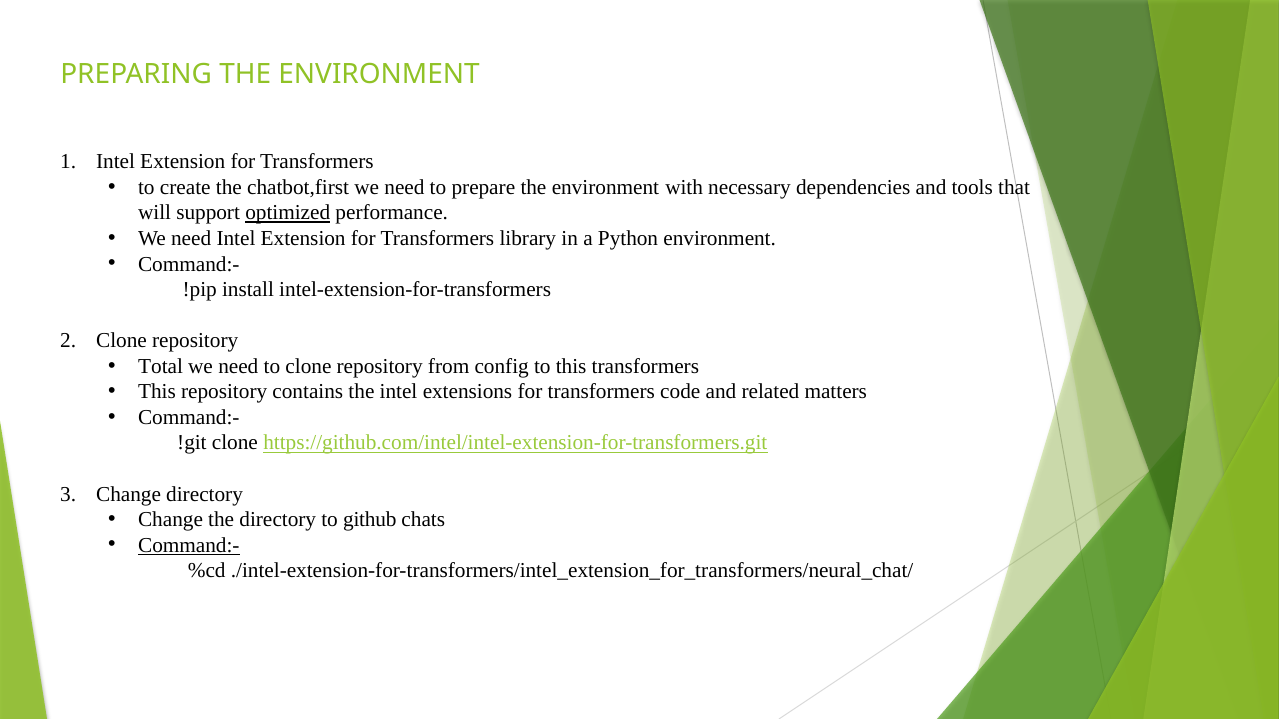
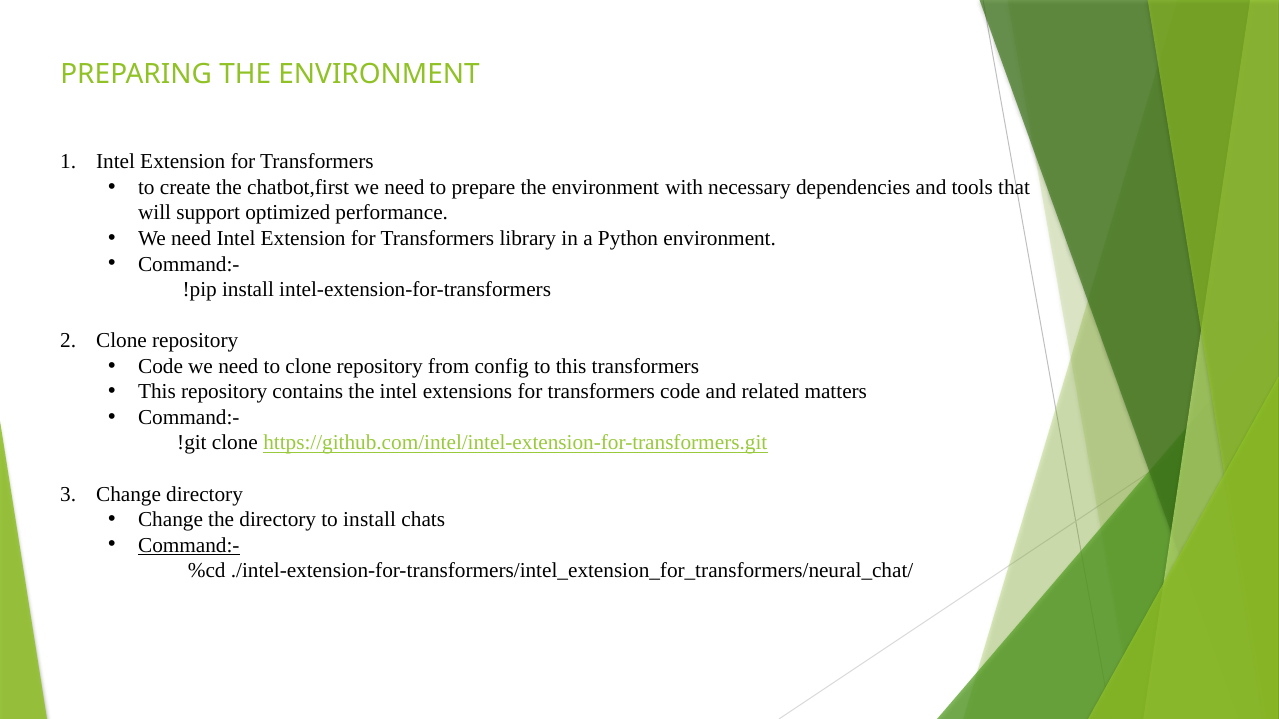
optimized underline: present -> none (288, 213)
Total: Total -> Code (161, 366)
to github: github -> install (370, 520)
